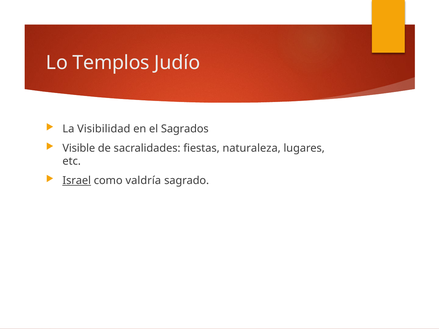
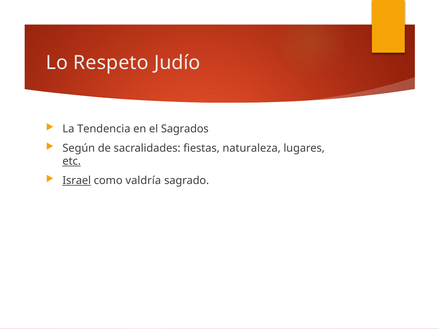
Templos: Templos -> Respeto (111, 63)
Visibilidad: Visibilidad -> Tendencia (104, 129)
Visible: Visible -> Según (79, 148)
etc underline: none -> present (72, 161)
